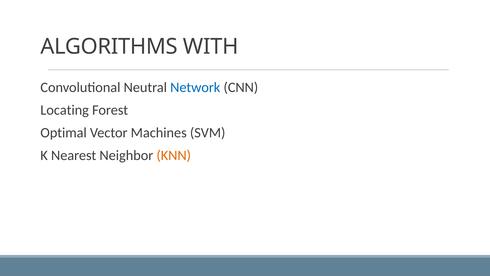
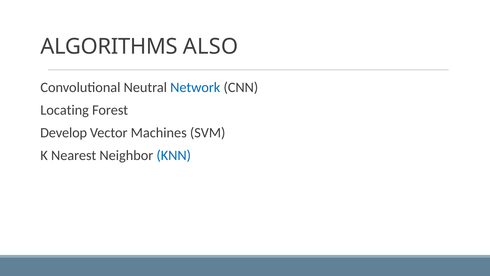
WITH: WITH -> ALSO (210, 46)
Optimal: Optimal -> Develop (64, 133)
KNN colour: orange -> blue (174, 155)
